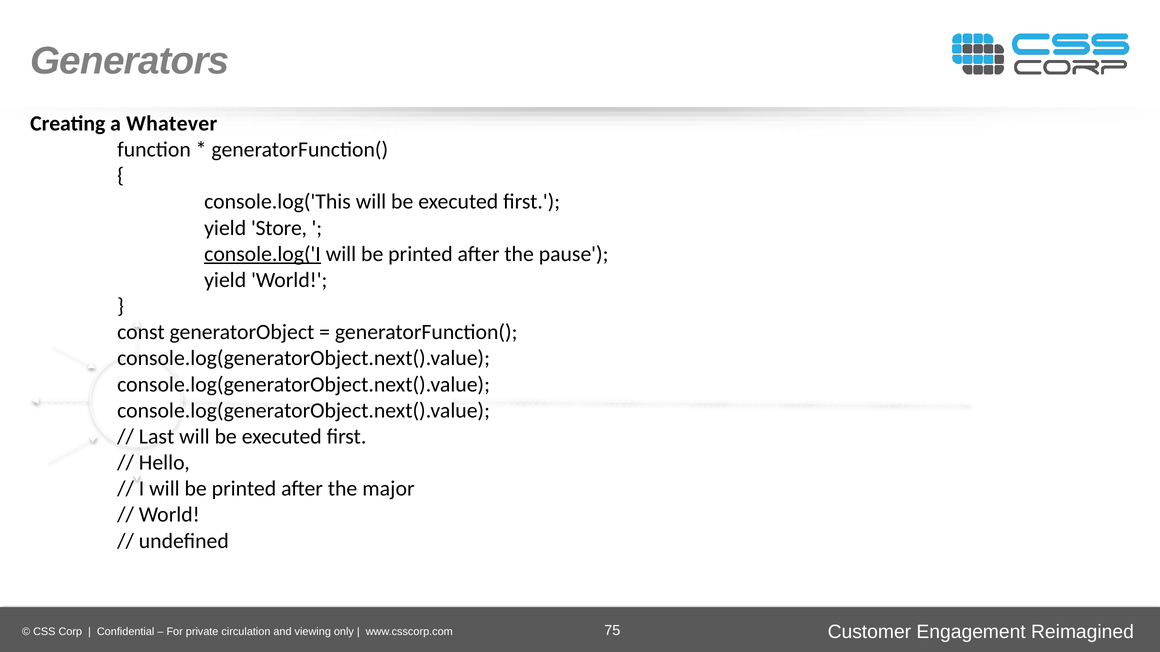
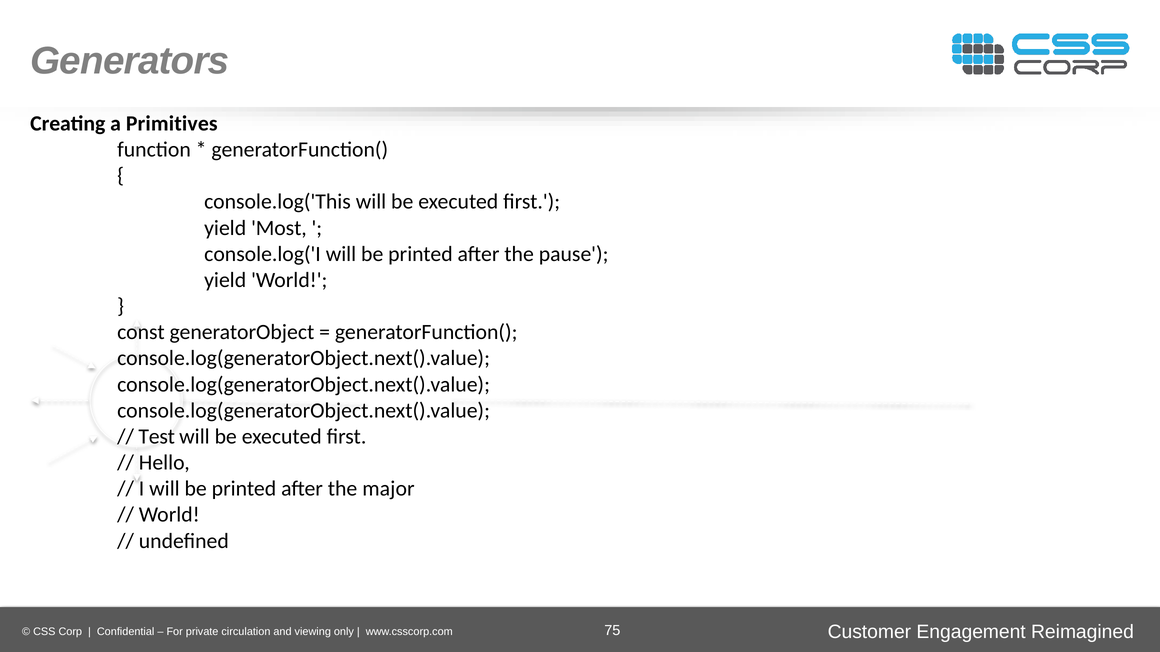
Whatever: Whatever -> Primitives (172, 124)
Store: Store -> Most (279, 228)
console.log('I underline: present -> none (263, 254)
Last: Last -> Test (157, 437)
